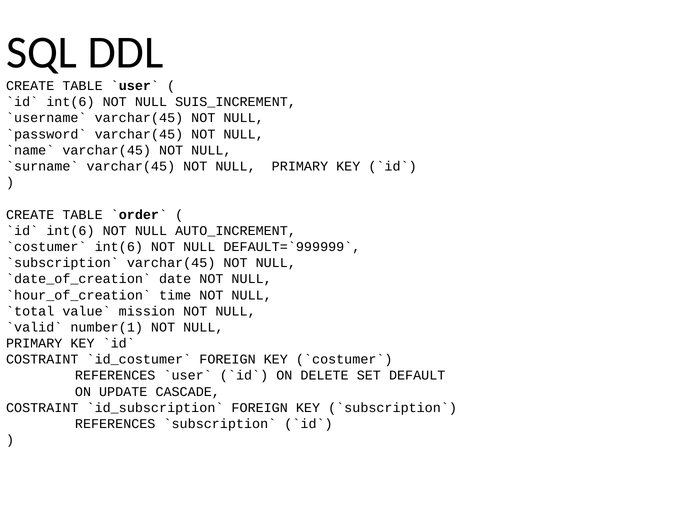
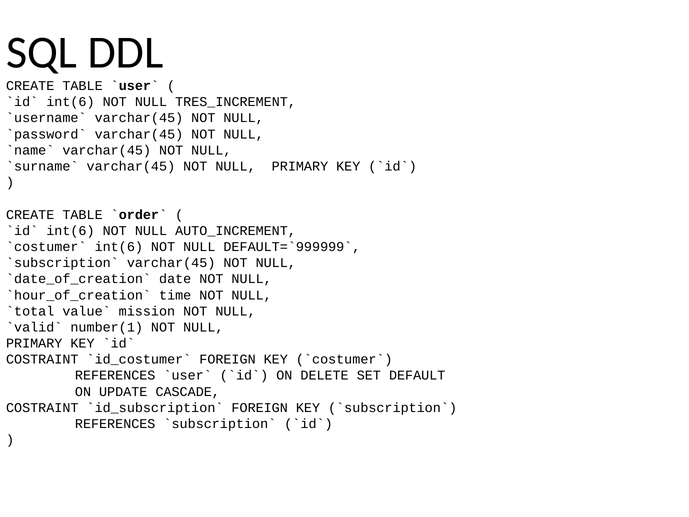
SUIS_INCREMENT: SUIS_INCREMENT -> TRES_INCREMENT (236, 102)
